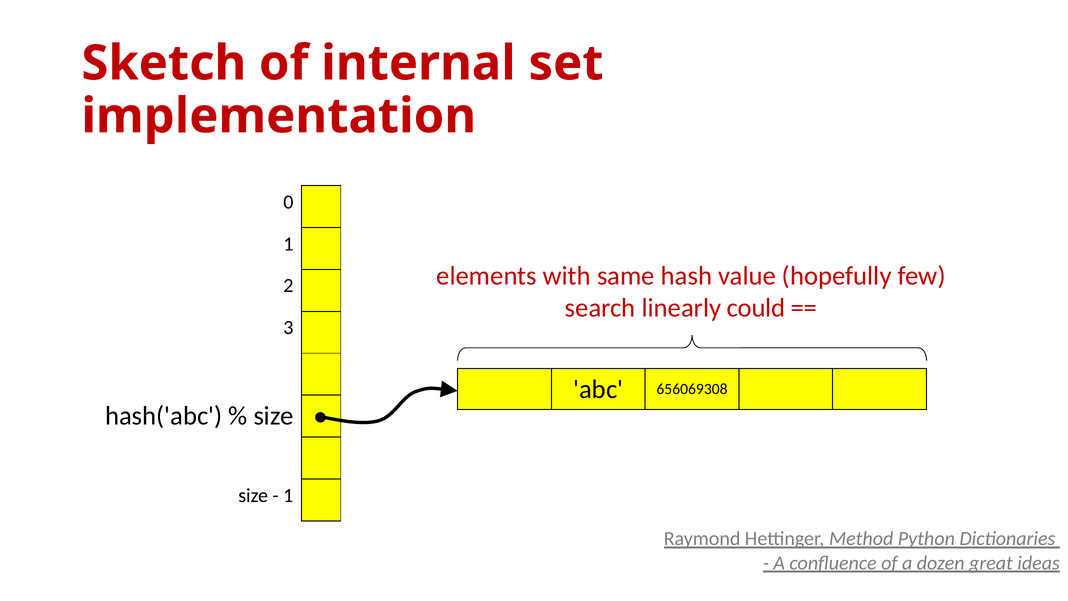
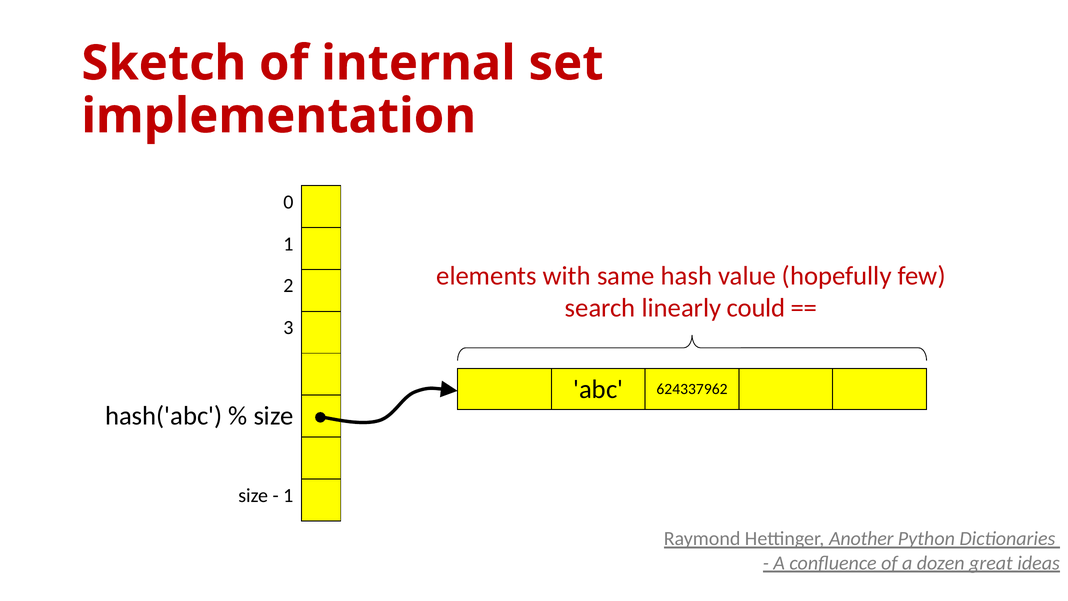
656069308: 656069308 -> 624337962 (692, 389)
Method: Method -> Another (861, 538)
